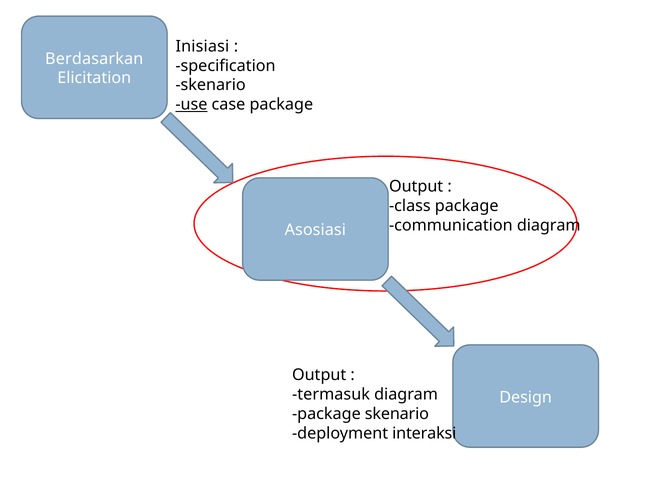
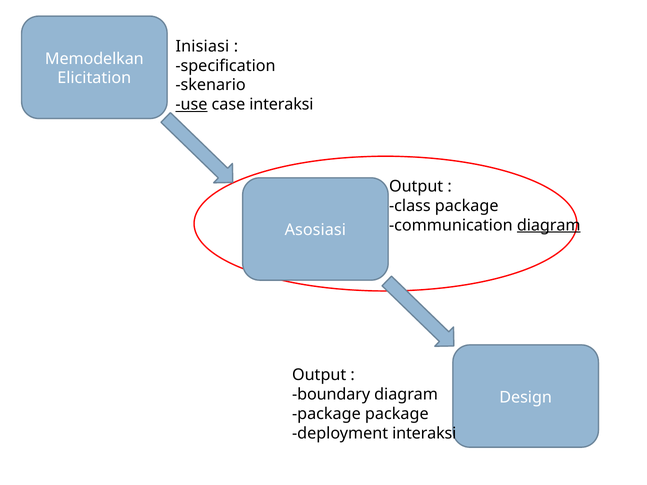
Berdasarkan: Berdasarkan -> Memodelkan (94, 59)
case package: package -> interaksi (281, 105)
diagram underline: none -> present (549, 225)
termasuk: termasuk -> boundary (331, 395)
package skenario: skenario -> package (397, 414)
